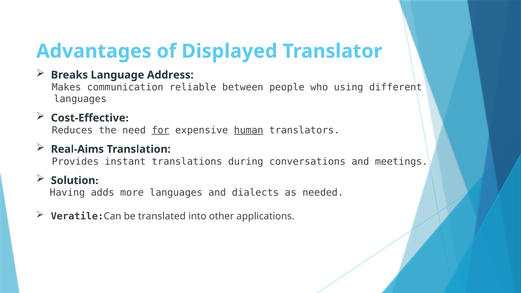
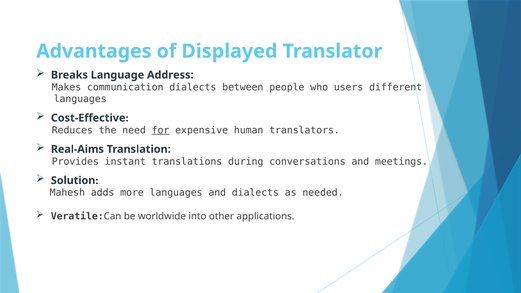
communication reliable: reliable -> dialects (193, 87)
using: using -> users (349, 87)
human underline: present -> none (249, 130)
Having: Having -> Mahesh (67, 193)
translated: translated -> worldwide (162, 216)
